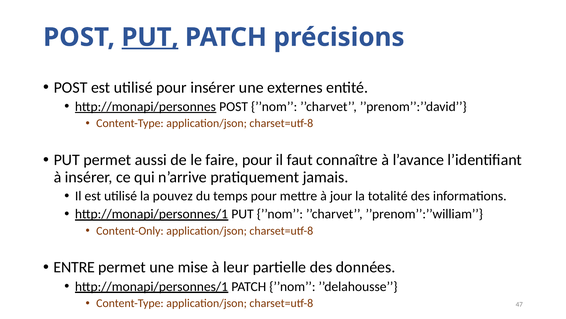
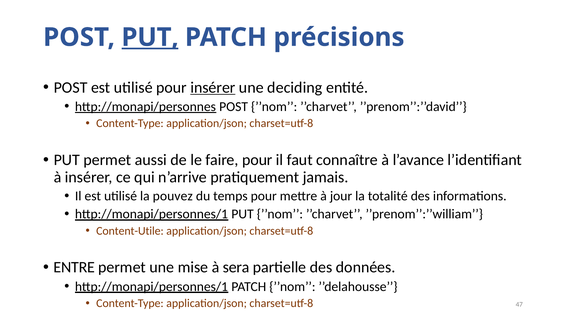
insérer underline: none -> present (213, 87)
externes: externes -> deciding (295, 87)
Content-Only: Content-Only -> Content-Utile (130, 230)
leur: leur -> sera (236, 267)
